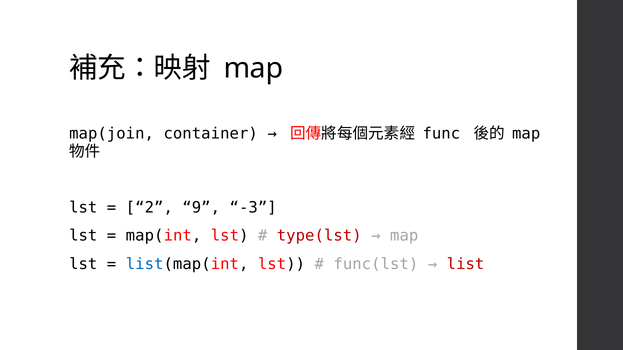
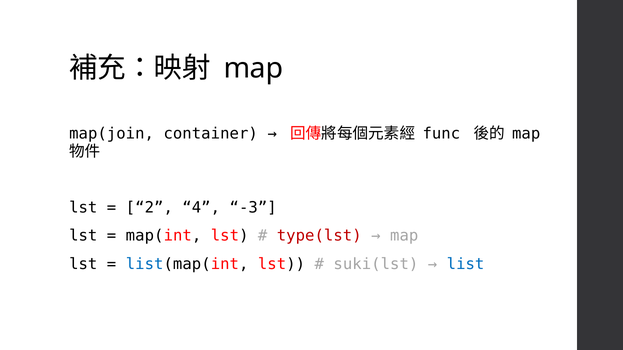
9: 9 -> 4 (201, 208)
func(lst: func(lst -> suki(lst (376, 264)
list colour: red -> blue (466, 264)
